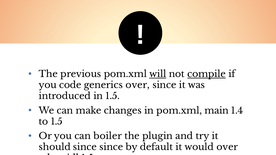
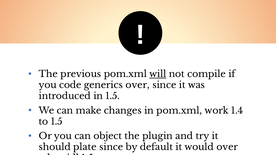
compile underline: present -> none (207, 74)
main: main -> work (217, 111)
boiler: boiler -> object (108, 136)
should since: since -> plate (85, 147)
